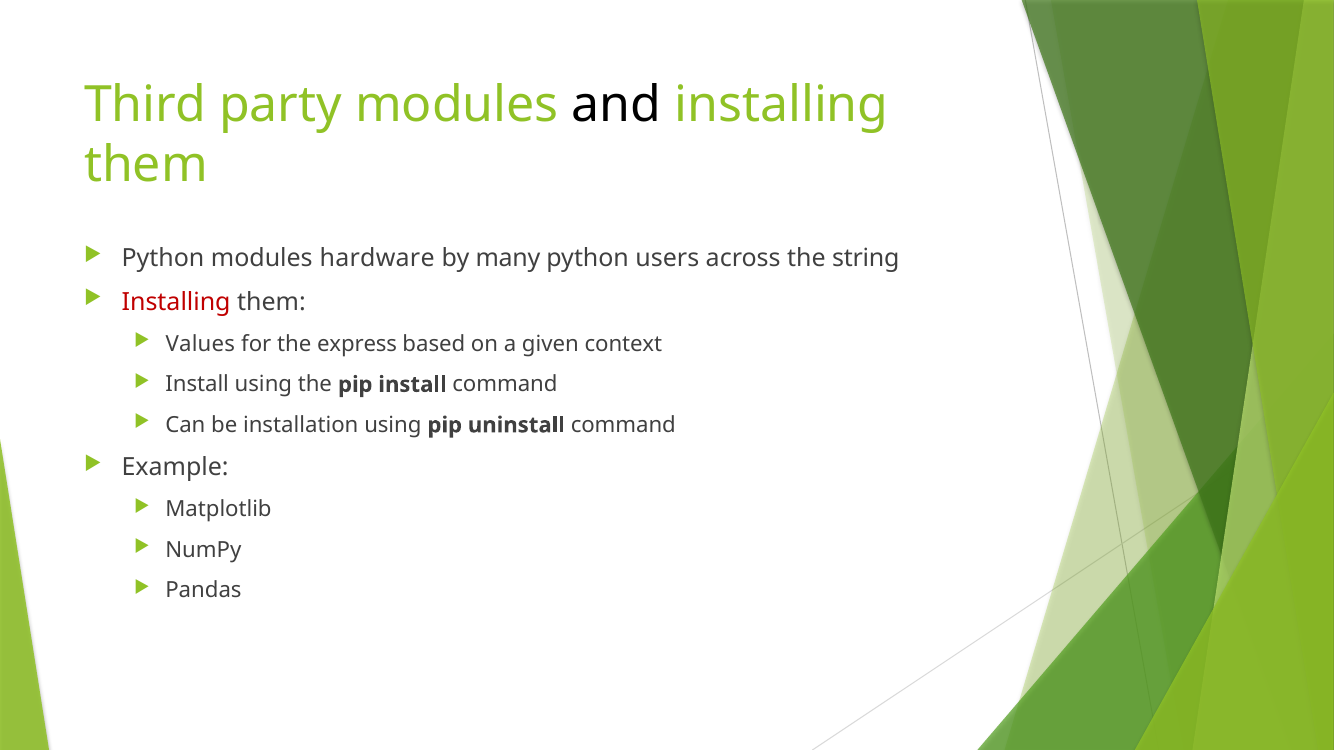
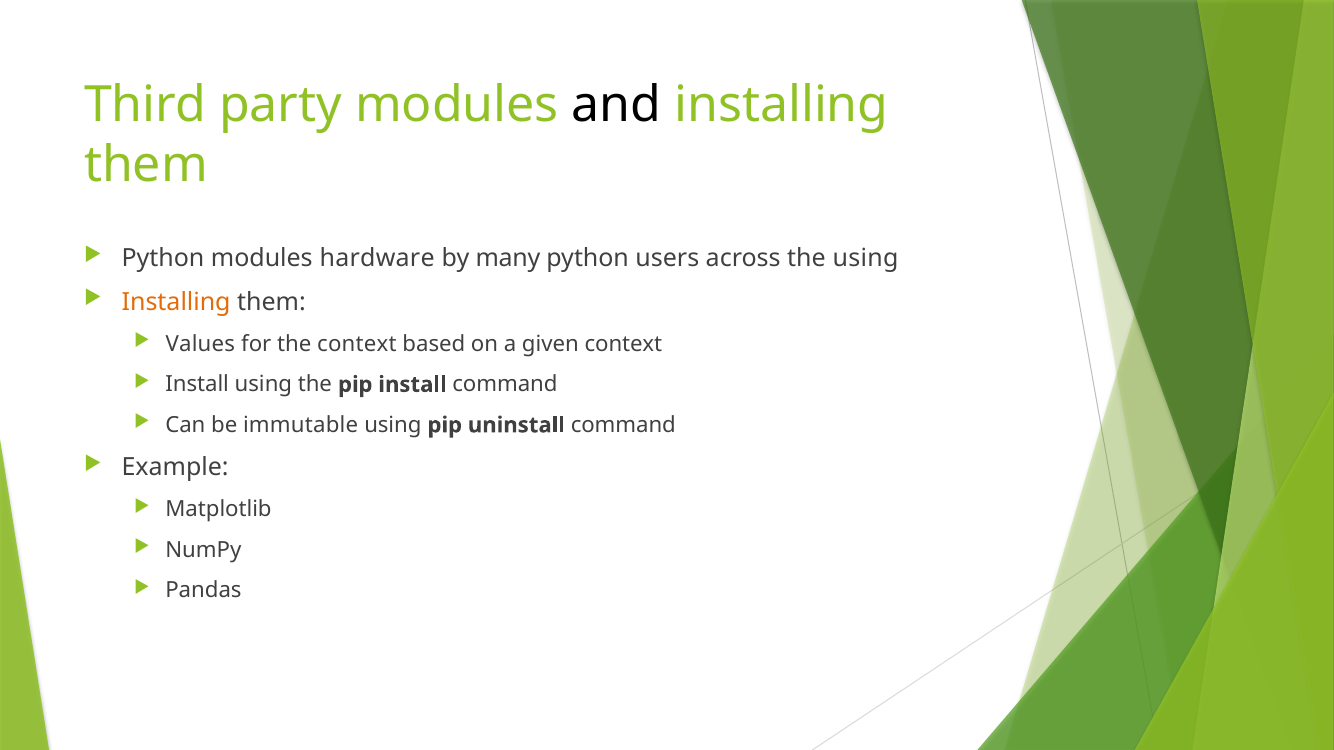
the string: string -> using (866, 258)
Installing colour: red -> orange (176, 302)
the express: express -> context (357, 344)
installation: installation -> immutable (301, 425)
